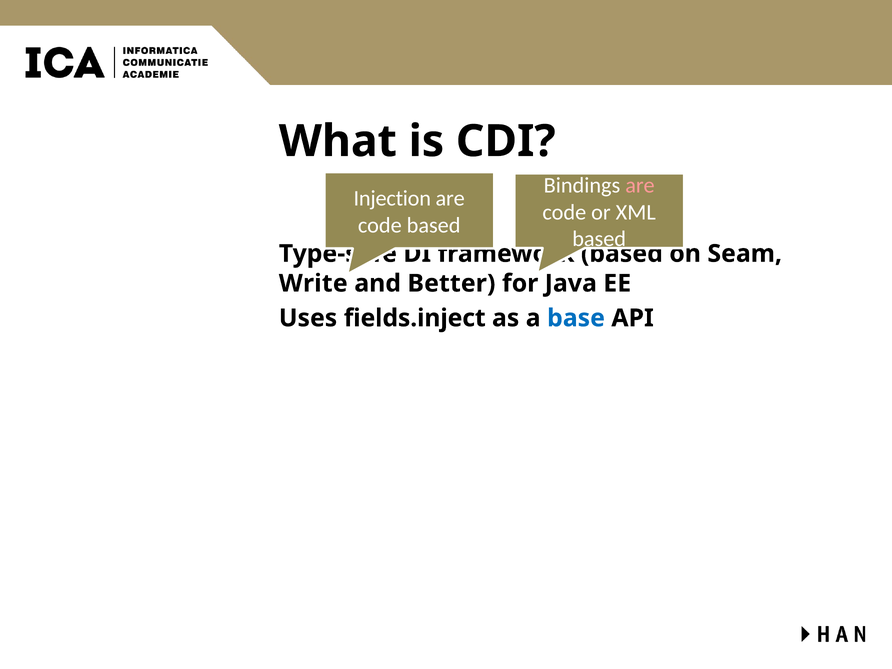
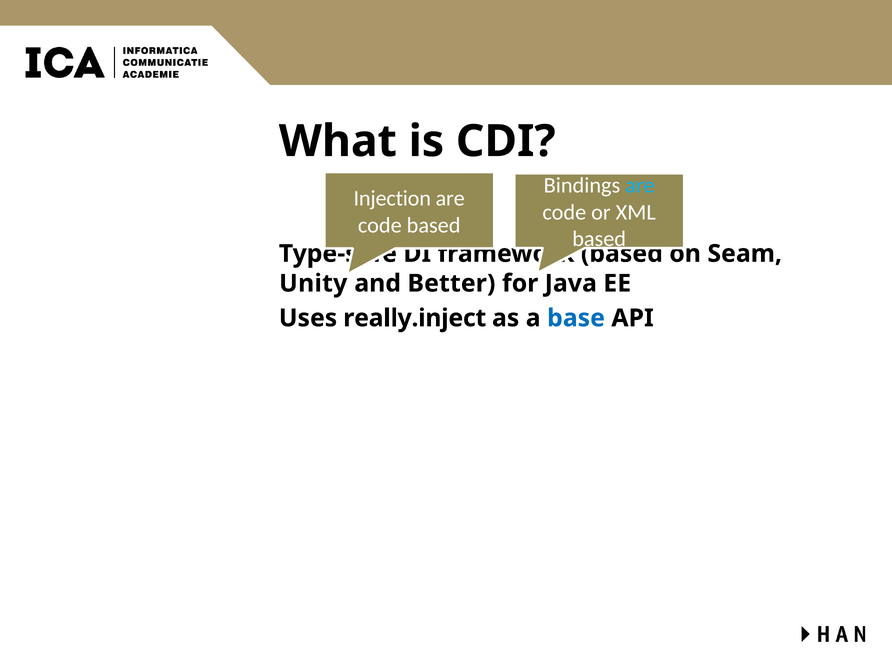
are colour: pink -> light blue (640, 185)
Write: Write -> Unity (313, 283)
fields.inject: fields.inject -> really.inject (415, 318)
